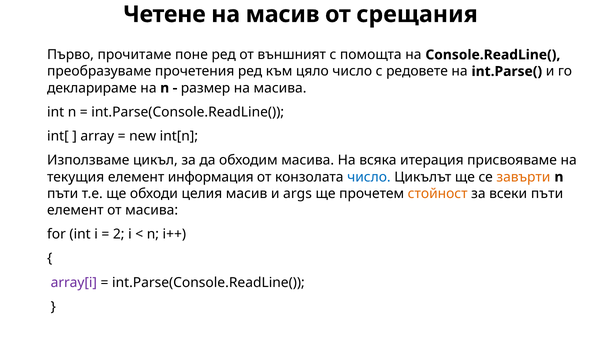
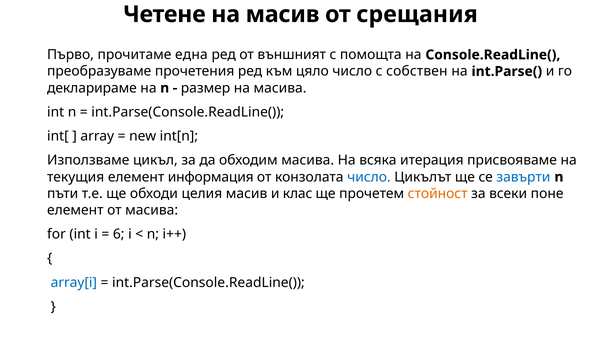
поне: поне -> една (191, 55)
редовете: редовете -> собствен (417, 71)
завърти colour: orange -> blue (523, 177)
args: args -> клас (298, 194)
всеки пъти: пъти -> поне (547, 194)
2: 2 -> 6 (119, 234)
array[i colour: purple -> blue (74, 283)
